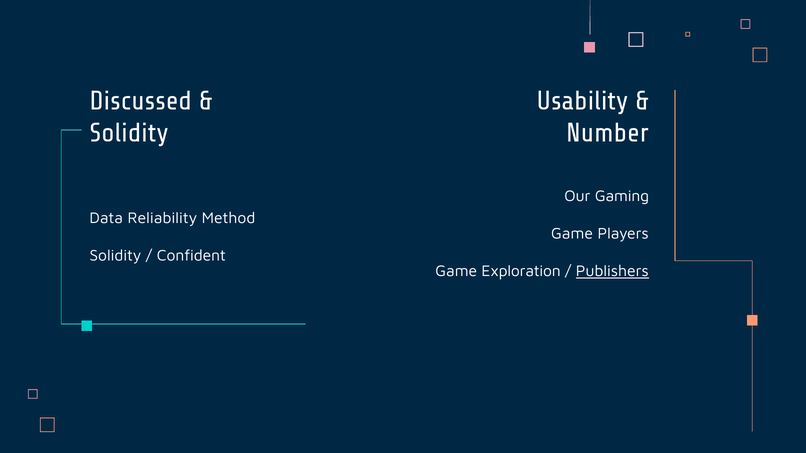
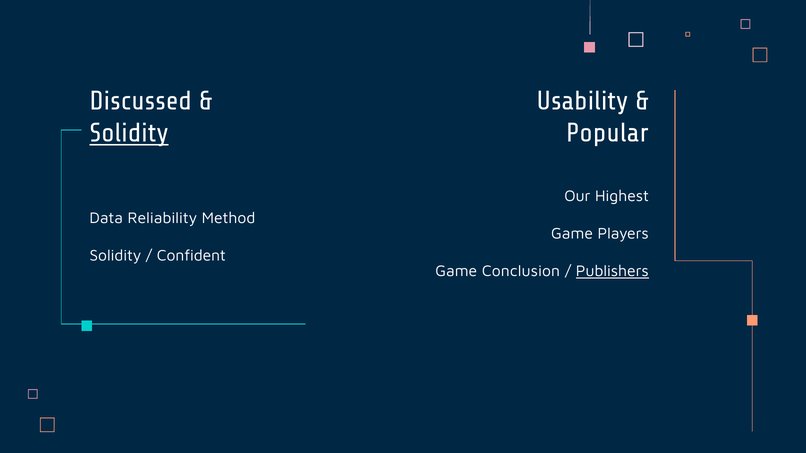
Solidity underline: none -> present (129, 133)
Number: Number -> Popular (607, 133)
Gaming: Gaming -> Highest (622, 196)
Exploration: Exploration -> Conclusion (521, 272)
